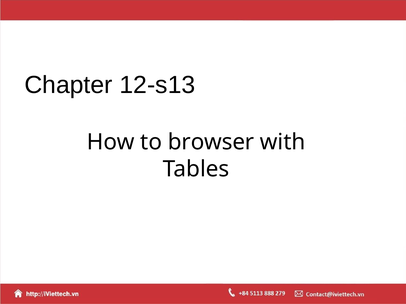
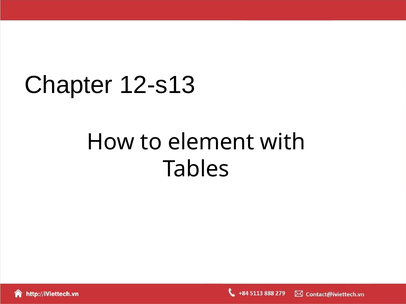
browser: browser -> element (211, 142)
